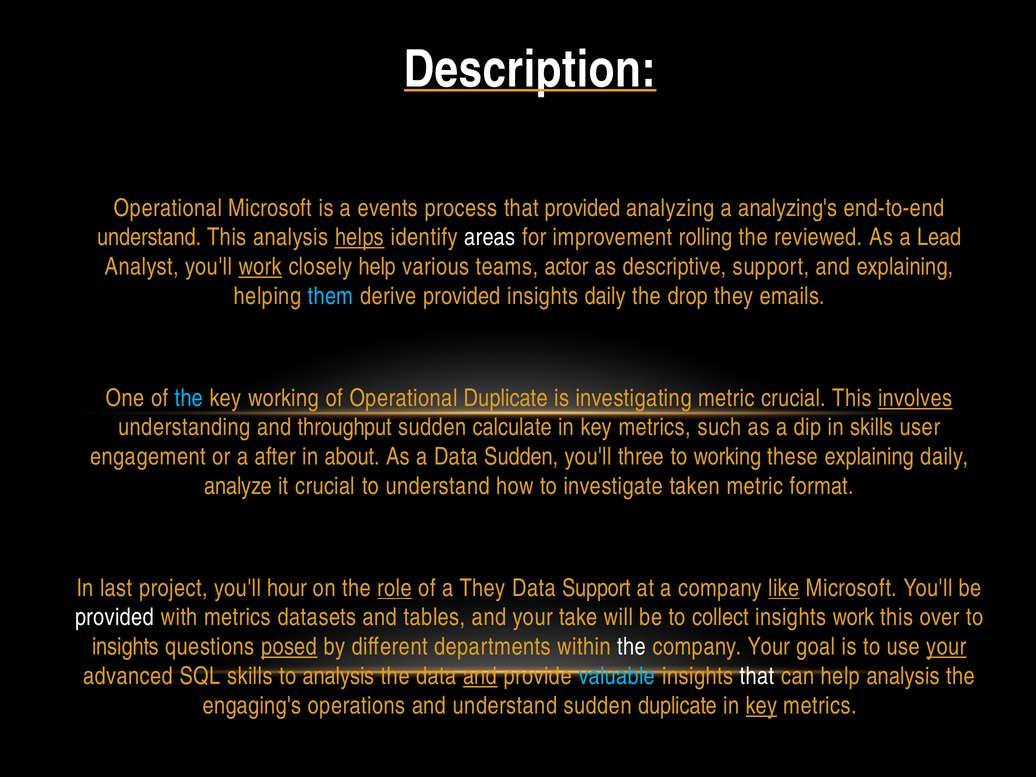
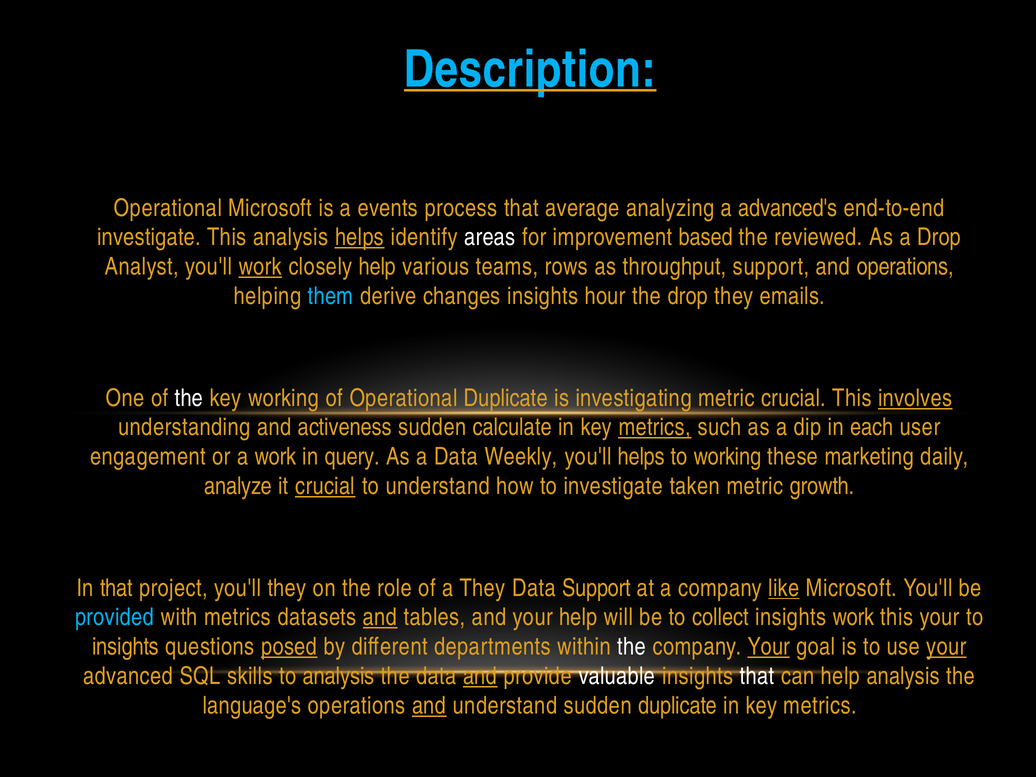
Description colour: white -> light blue (530, 69)
that provided: provided -> average (582, 208)
analyzing's: analyzing's -> advanced's (788, 208)
understand: understand -> investigate (149, 237)
rolling: rolling -> based (706, 237)
a Lead: Lead -> Drop (939, 237)
actor: actor -> rows (566, 267)
descriptive: descriptive -> throughput (675, 267)
and explaining: explaining -> operations (905, 267)
derive provided: provided -> changes (462, 296)
insights daily: daily -> hour (605, 296)
the colour: light blue -> white (189, 398)
throughput: throughput -> activeness (345, 427)
metrics underline: none -> present (655, 427)
in skills: skills -> each (872, 427)
a after: after -> work (275, 457)
about: about -> query (352, 457)
Data Sudden: Sudden -> Weekly (521, 457)
you'll three: three -> helps (641, 457)
these explaining: explaining -> marketing (869, 457)
crucial underline: none -> present (325, 486)
format: format -> growth (822, 486)
In last: last -> that (116, 588)
you'll hour: hour -> they (287, 588)
role underline: present -> none (395, 588)
provided colour: white -> light blue (114, 617)
and underline: none -> present (380, 617)
your take: take -> help (578, 617)
this over: over -> your (939, 617)
Your underline: none -> present (769, 647)
valuable colour: light blue -> white (617, 676)
engaging's: engaging's -> language's (252, 706)
and underline: none -> present (429, 706)
key underline: present -> none (761, 706)
